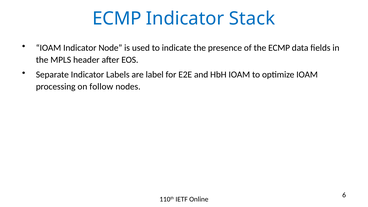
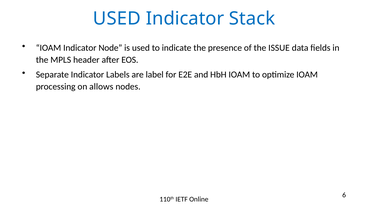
ECMP: ECMP -> USED (117, 19)
the ECMP: ECMP -> ISSUE (279, 48)
follow: follow -> allows (101, 87)
